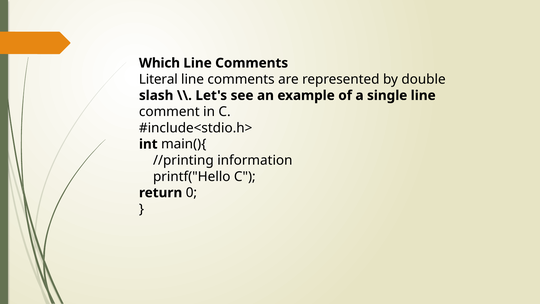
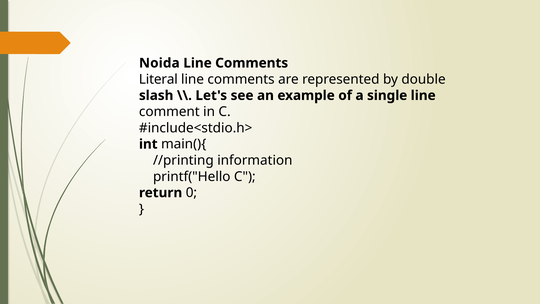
Which: Which -> Noida (159, 63)
